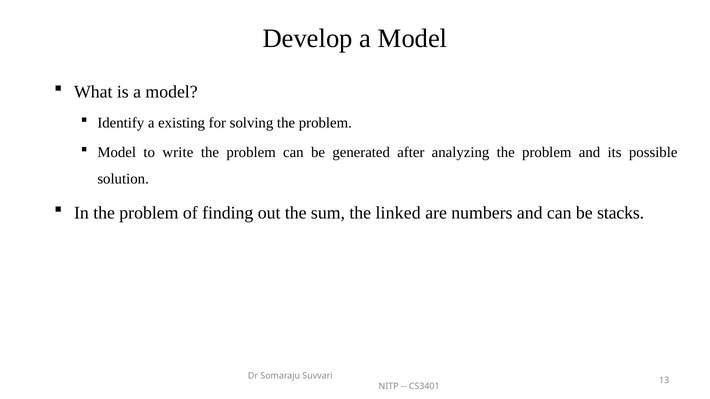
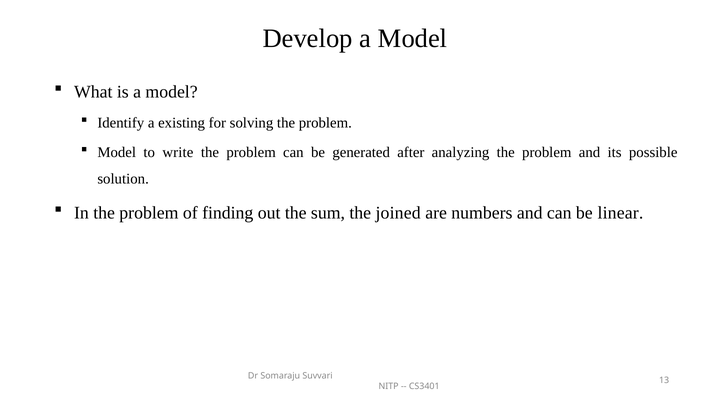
linked: linked -> joined (398, 213)
stacks: stacks -> linear (620, 213)
